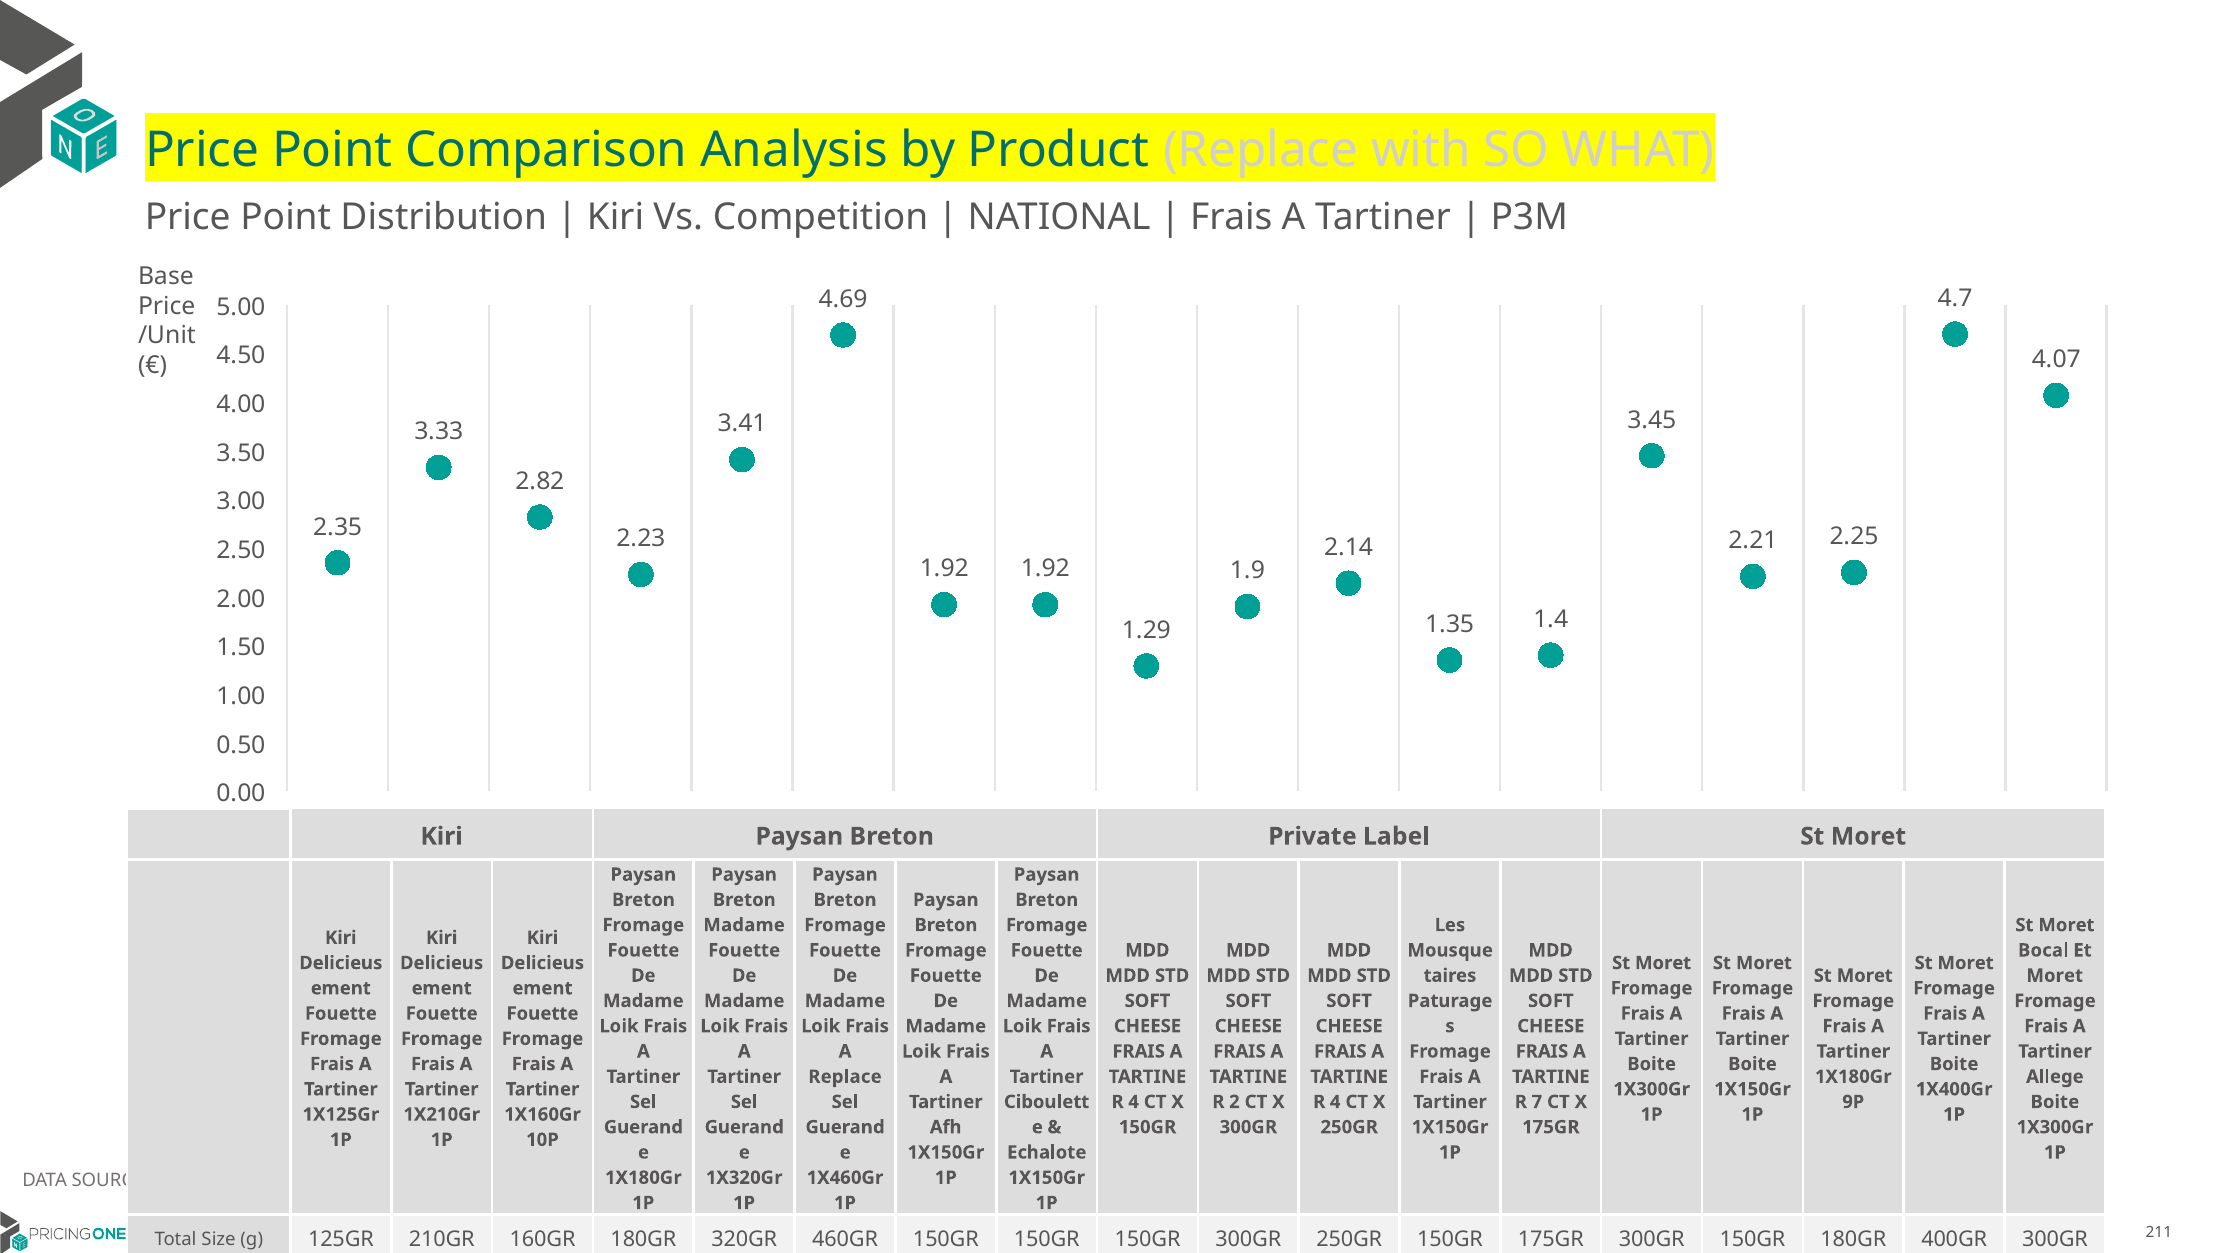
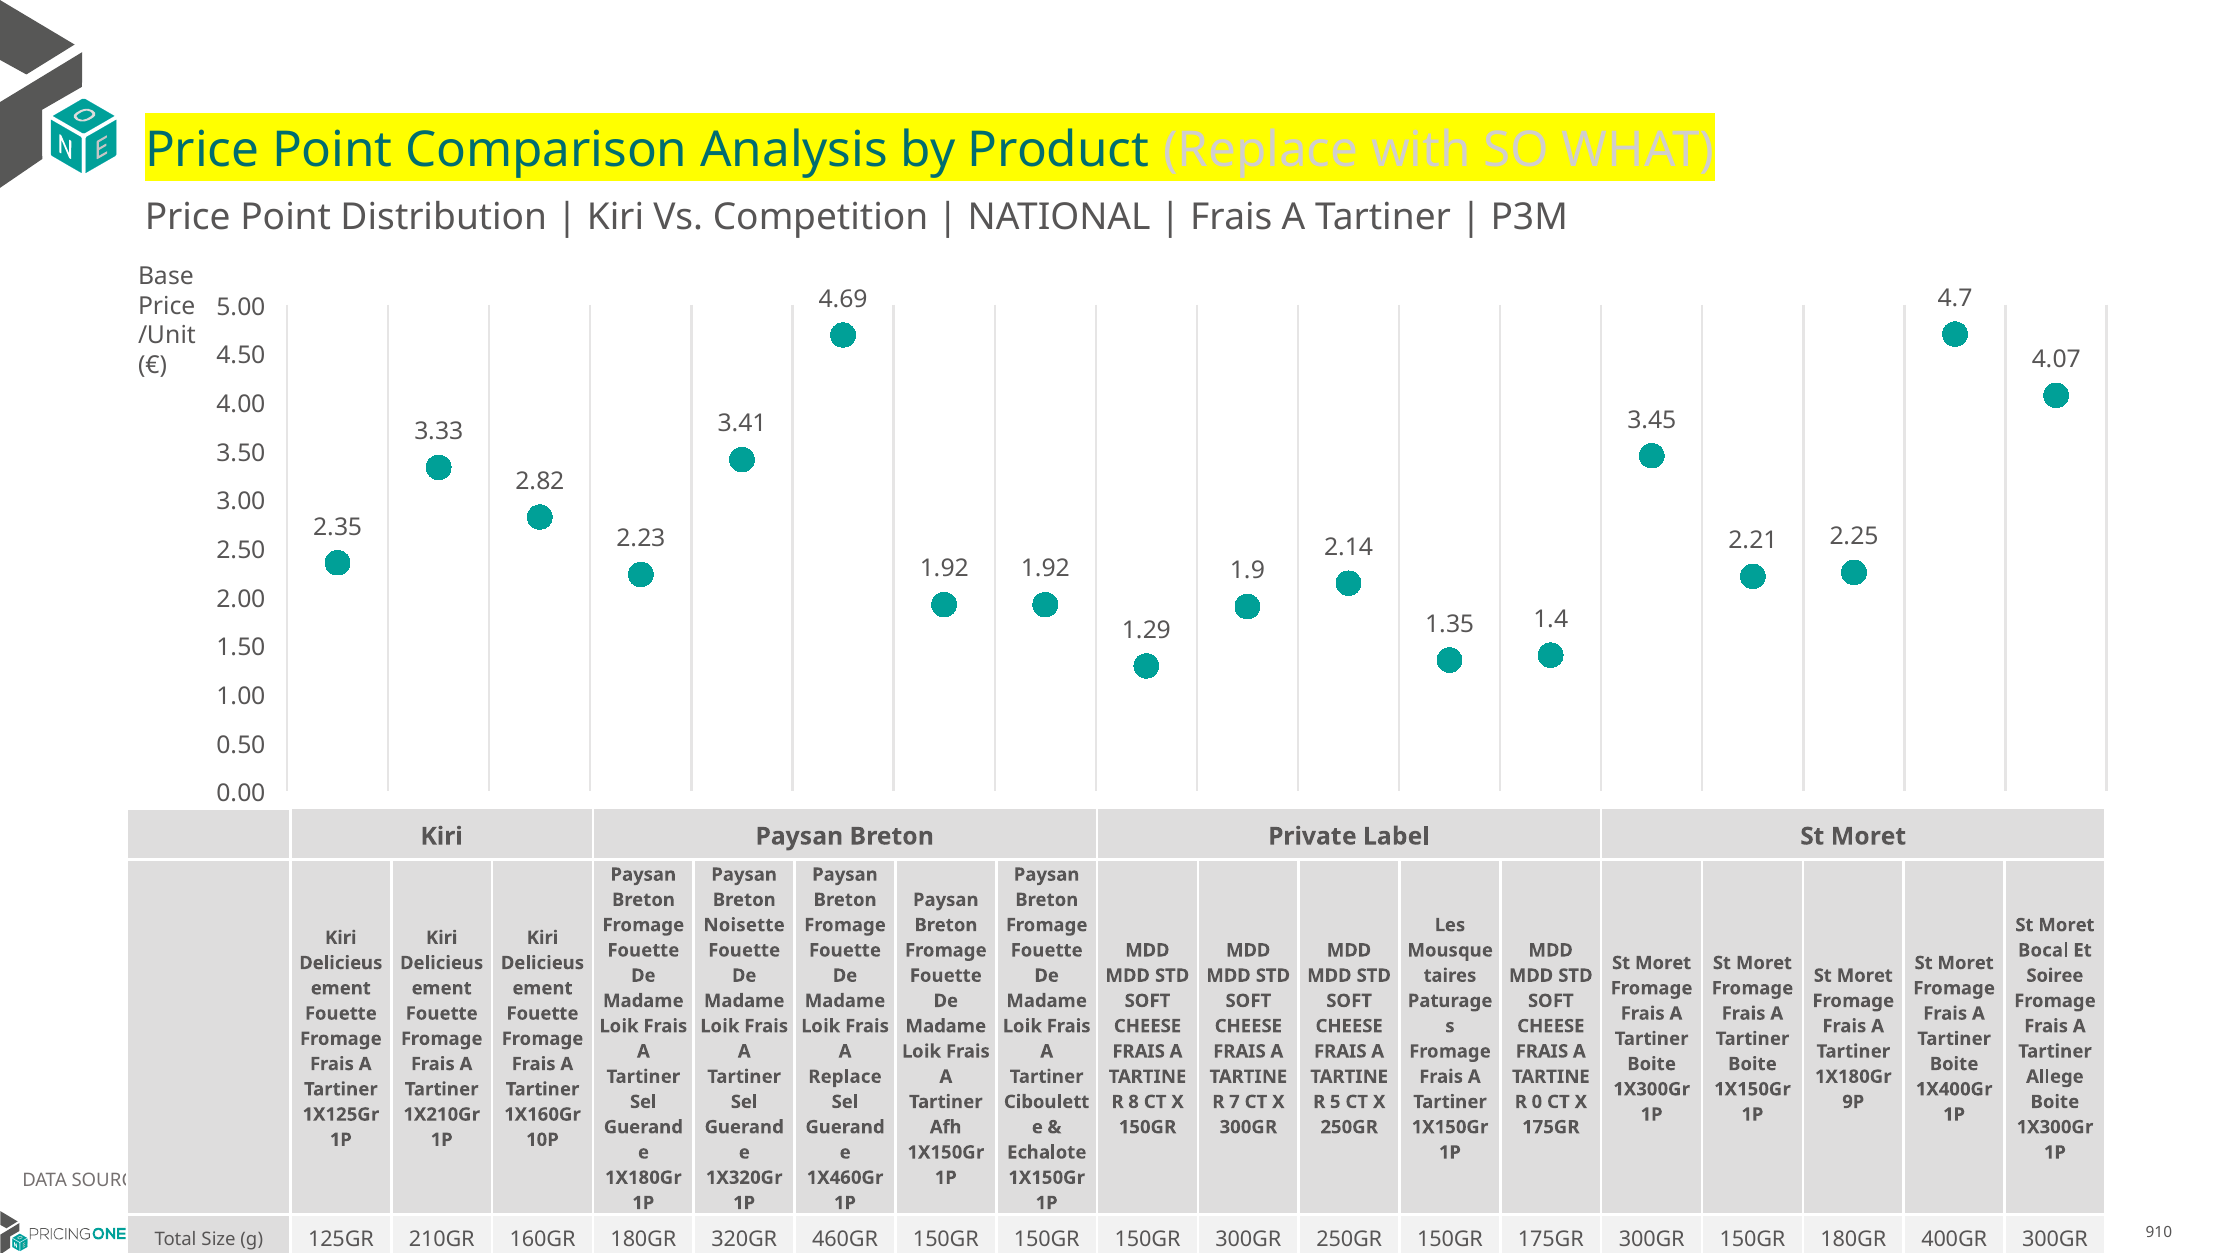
Madame: Madame -> Noisette (744, 925)
Moret: Moret -> Soiree (2055, 975)
4: 4 -> 8 (1134, 1102)
2: 2 -> 7 (1234, 1102)
4: 4 -> 5 (1335, 1102)
7: 7 -> 0 (1537, 1102)
211: 211 -> 910 (2159, 1232)
